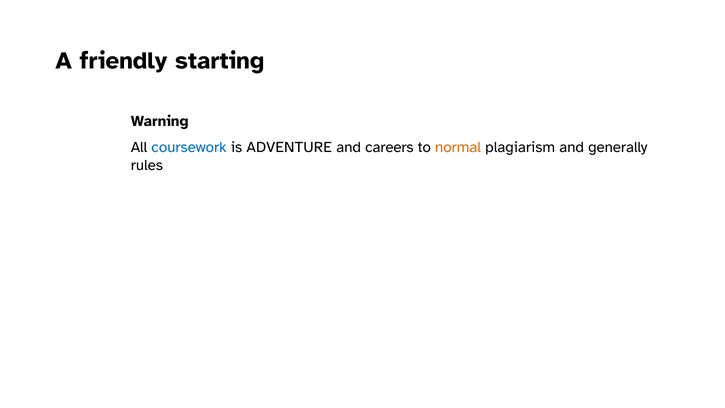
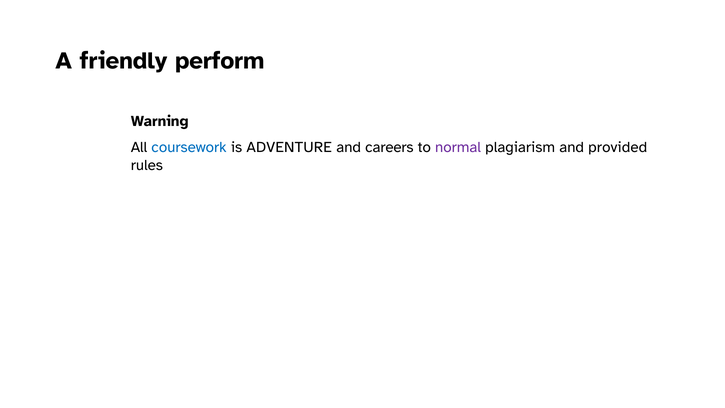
starting: starting -> perform (220, 61)
normal colour: orange -> purple (458, 147)
generally: generally -> provided (618, 147)
